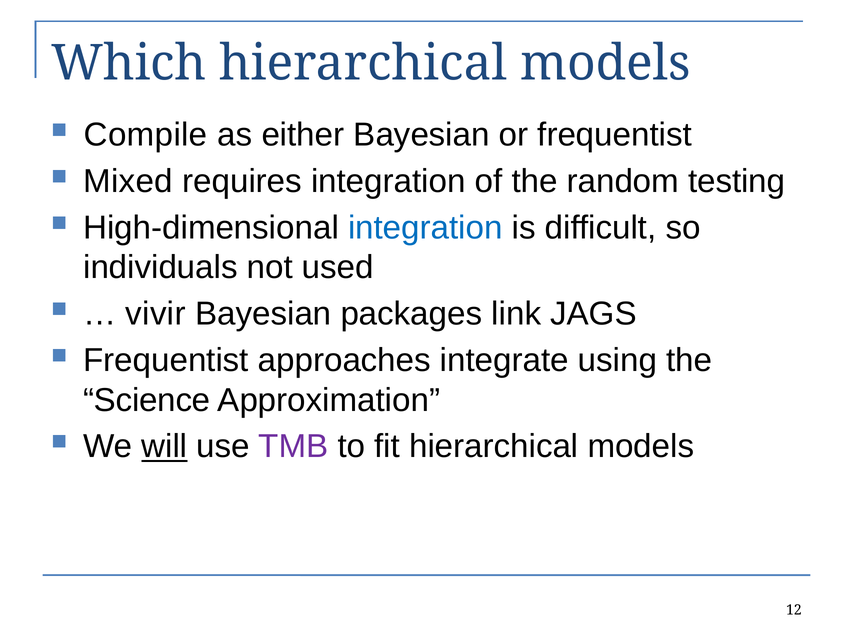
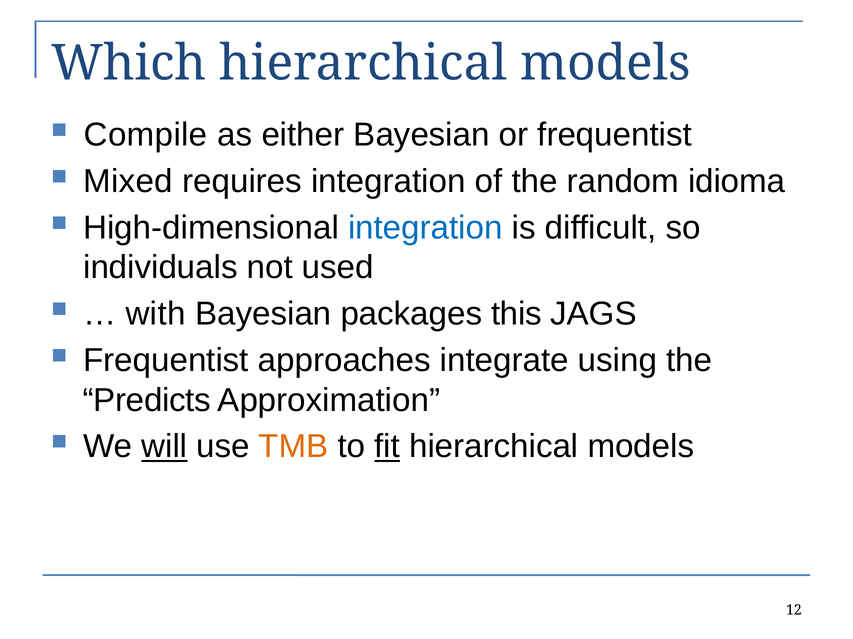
testing: testing -> idioma (737, 182)
vivir: vivir -> with (156, 314)
link: link -> this (516, 314)
Science: Science -> Predicts (147, 401)
TMB colour: purple -> orange (293, 447)
fit underline: none -> present (387, 447)
